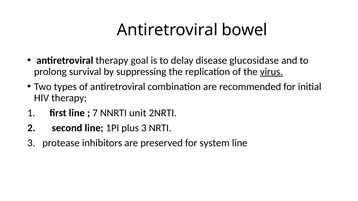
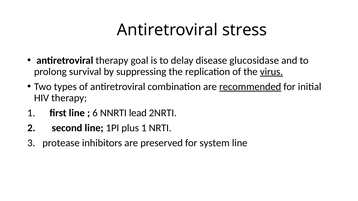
bowel: bowel -> stress (245, 30)
recommended underline: none -> present (250, 87)
7: 7 -> 6 (95, 113)
unit: unit -> lead (138, 113)
plus 3: 3 -> 1 (144, 128)
